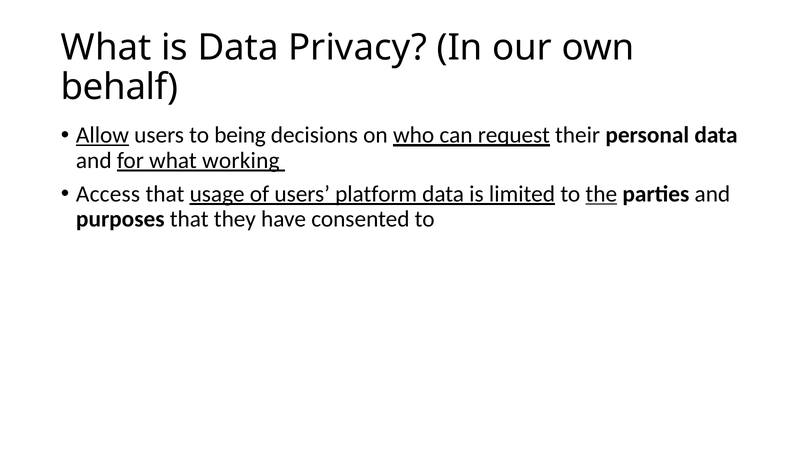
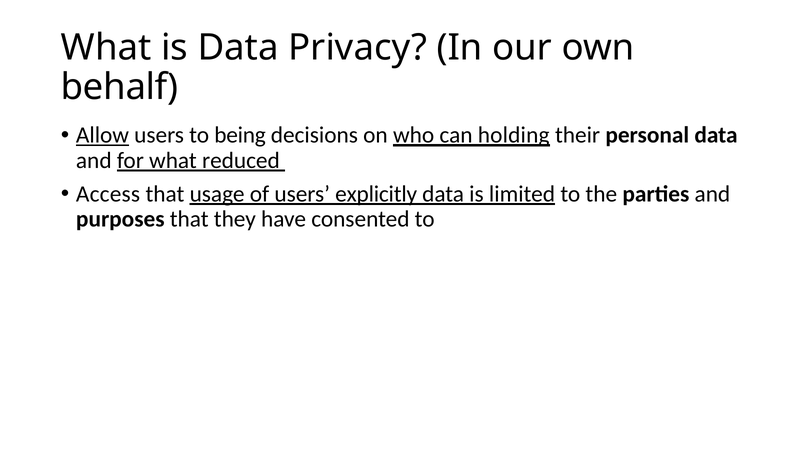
request: request -> holding (514, 135)
working: working -> reduced (241, 160)
platform: platform -> explicitly (376, 194)
the underline: present -> none (601, 194)
